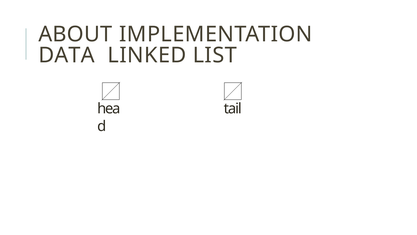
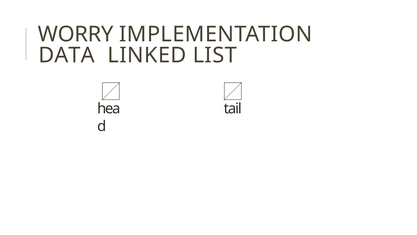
ABOUT: ABOUT -> WORRY (76, 34)
